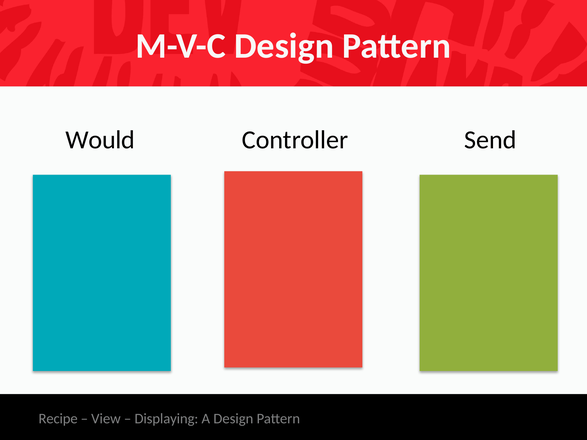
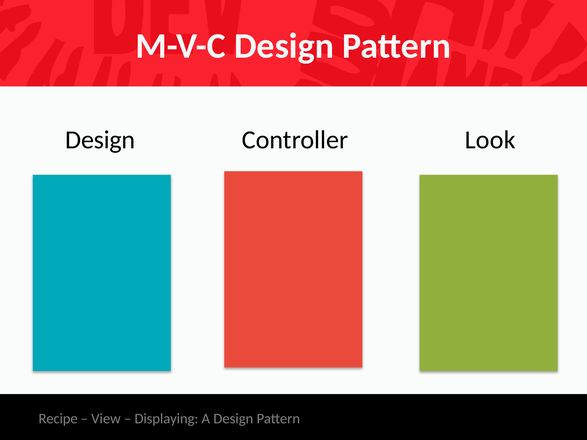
Would: Would -> Design (100, 140)
Send: Send -> Look (490, 140)
